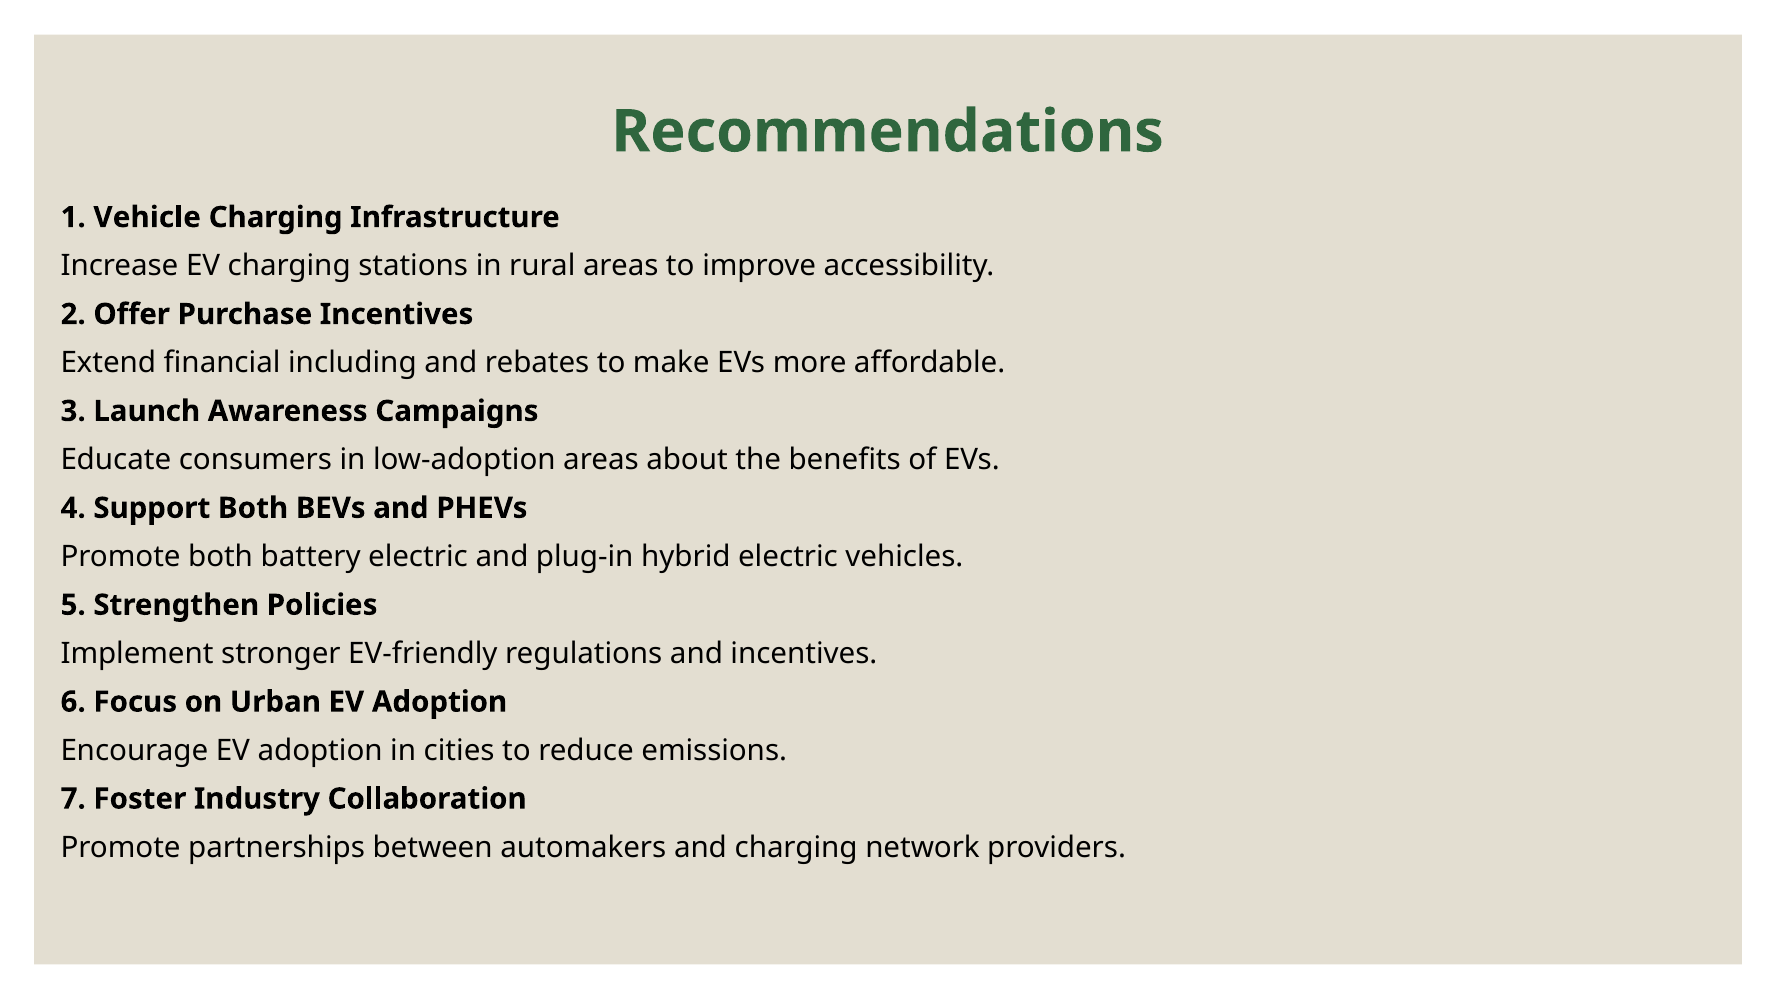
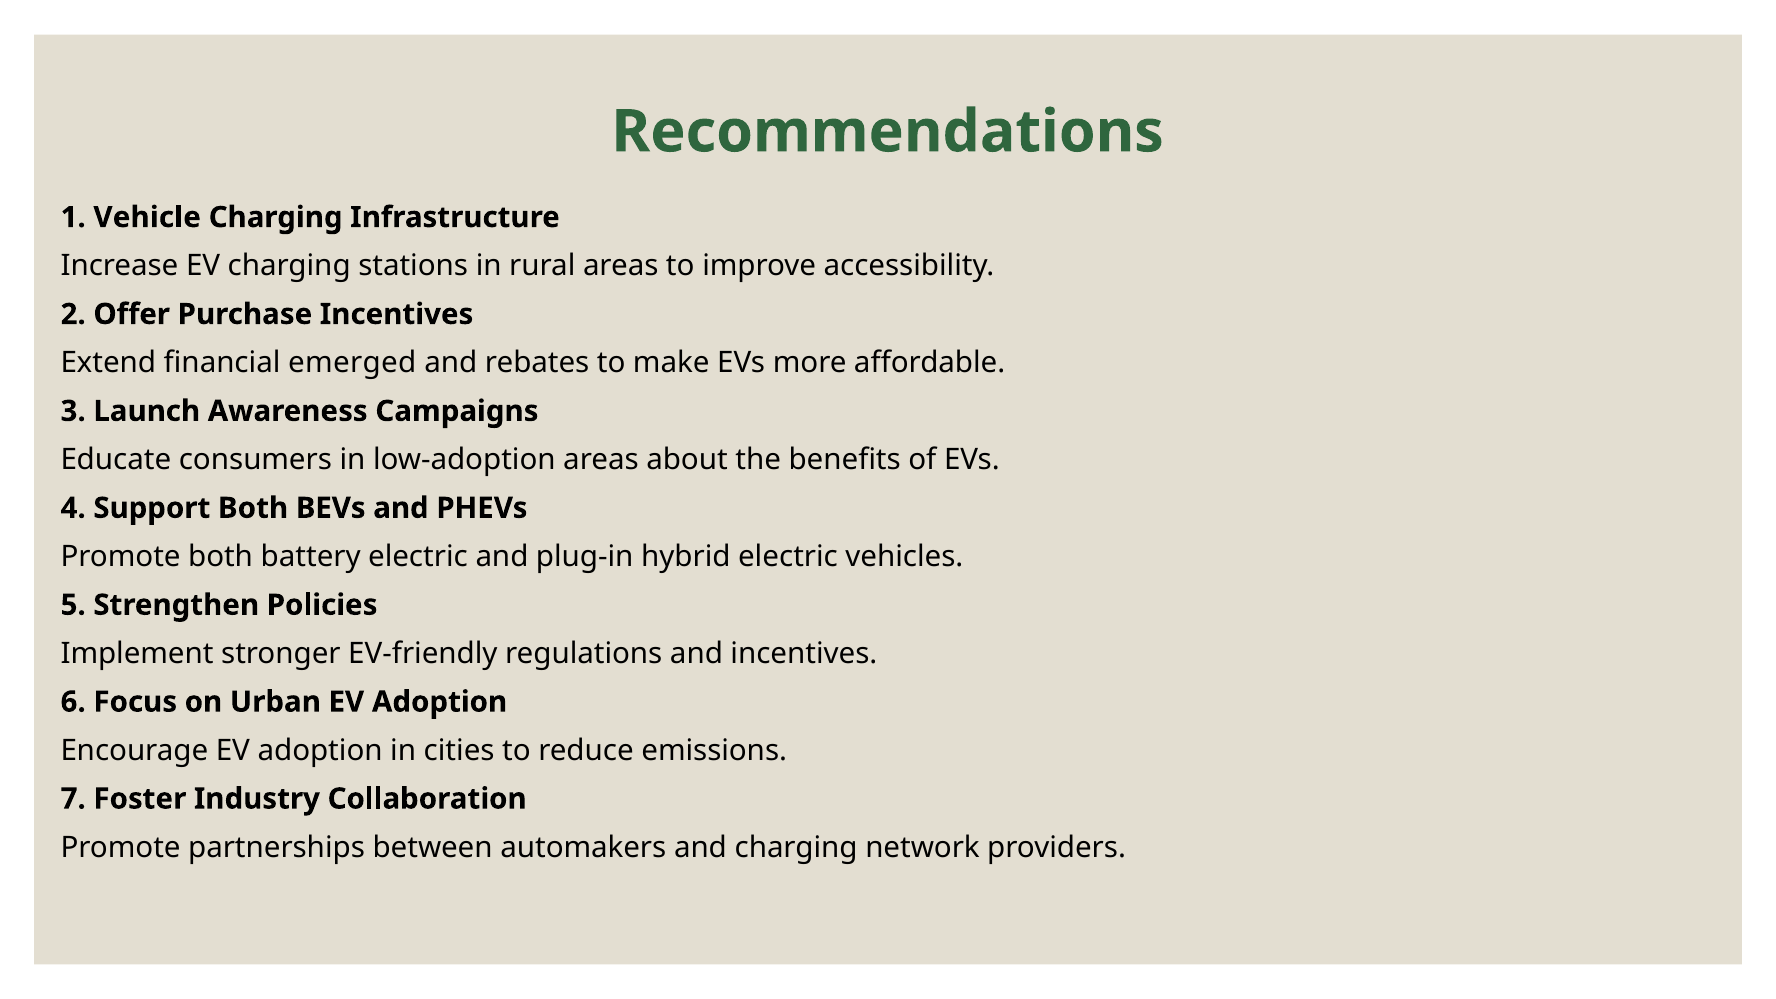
including: including -> emerged (352, 363)
